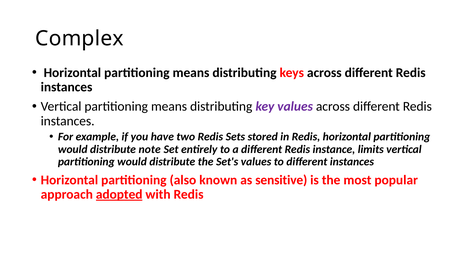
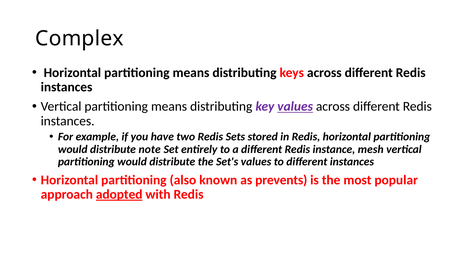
values underline: none -> present (295, 106)
limits: limits -> mesh (371, 149)
sensitive: sensitive -> prevents (281, 180)
